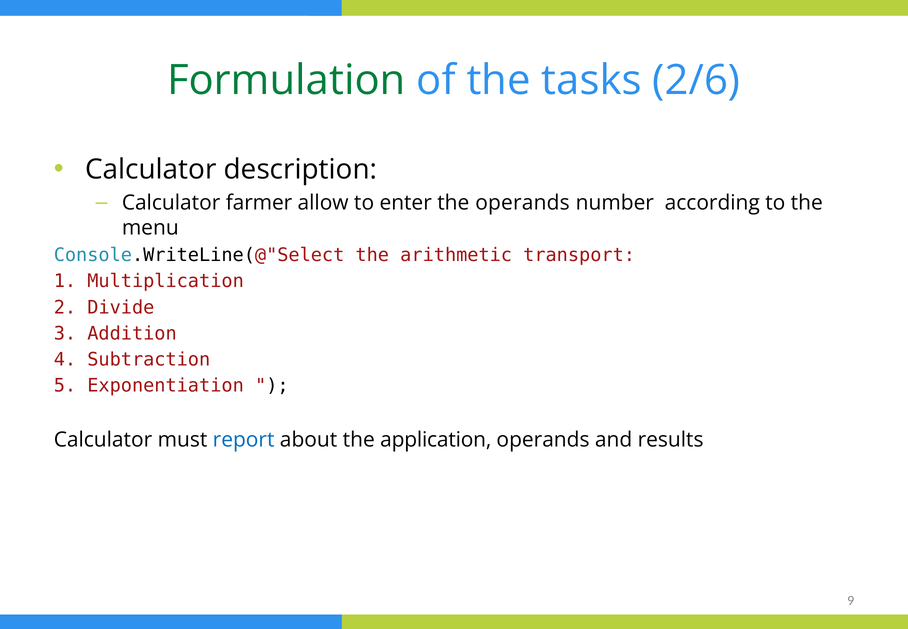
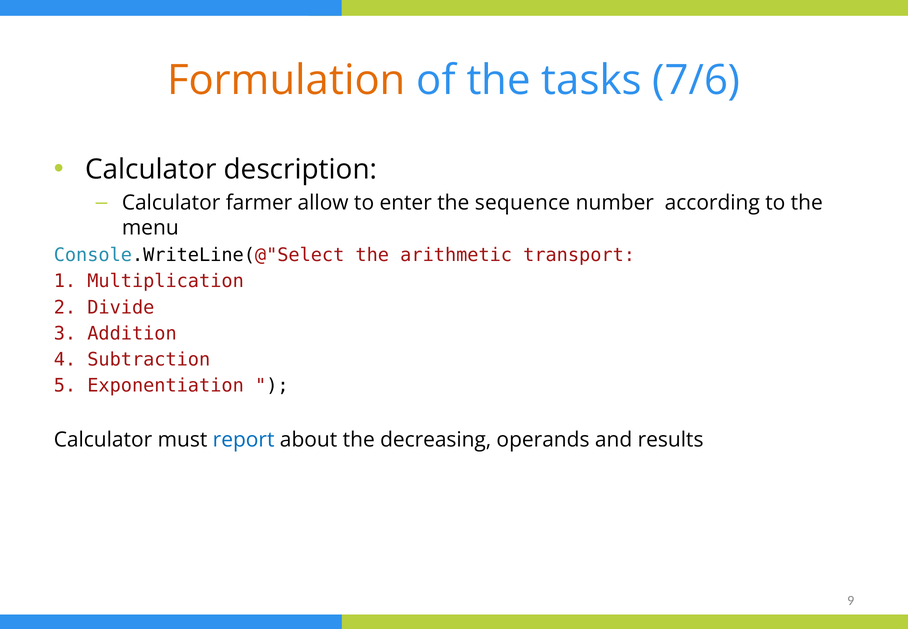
Formulation colour: green -> orange (286, 80)
2/6: 2/6 -> 7/6 (696, 80)
the operands: operands -> sequence (522, 203)
application: application -> decreasing (436, 440)
